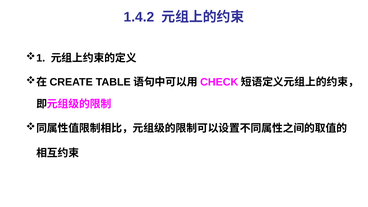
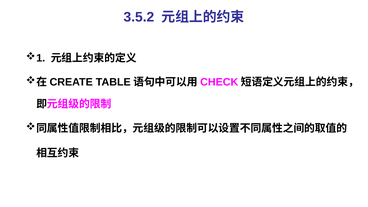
1.4.2: 1.4.2 -> 3.5.2 (139, 17)
